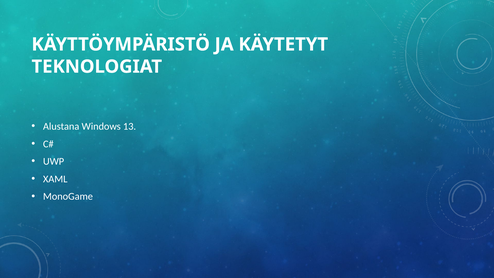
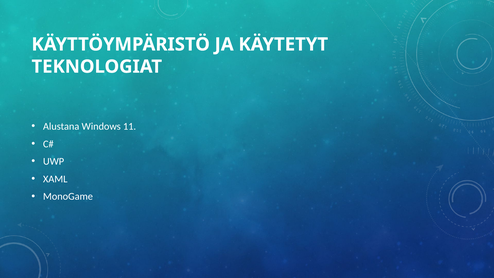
13: 13 -> 11 (130, 126)
